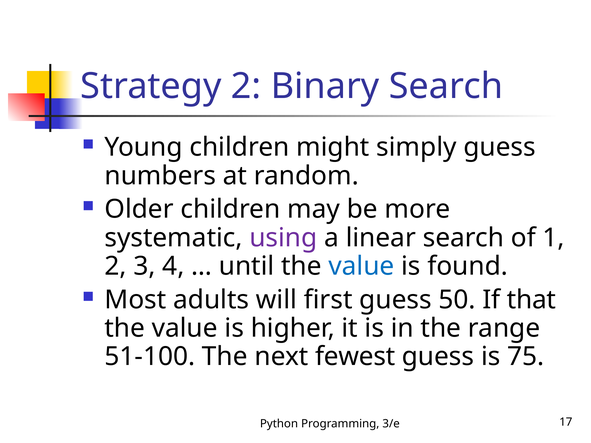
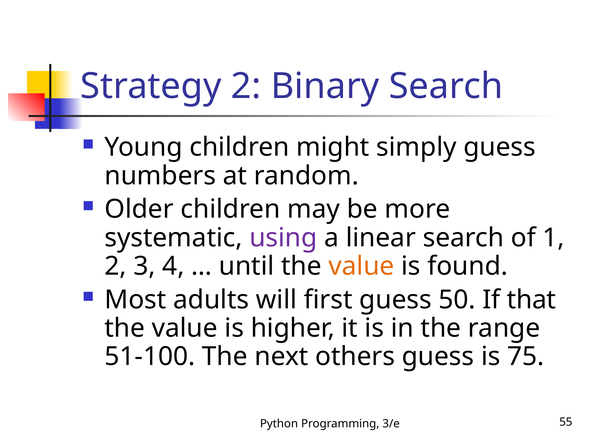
value colour: blue -> orange (361, 266)
fewest: fewest -> others (355, 357)
17: 17 -> 55 (566, 422)
